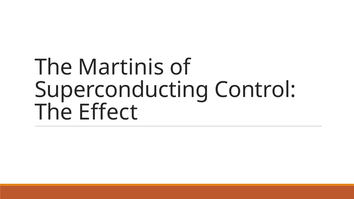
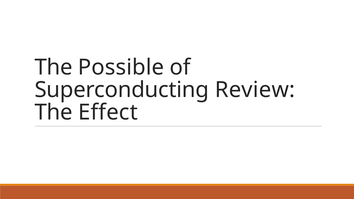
Martinis: Martinis -> Possible (121, 67)
Control: Control -> Review (255, 90)
